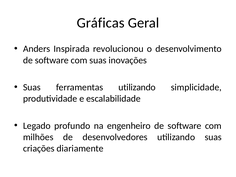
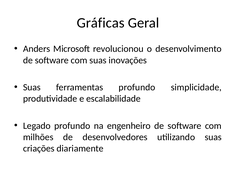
Inspirada: Inspirada -> Microsoft (72, 49)
ferramentas utilizando: utilizando -> profundo (137, 87)
